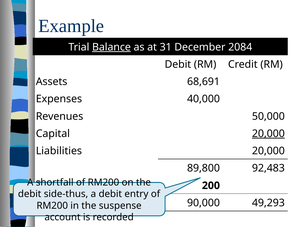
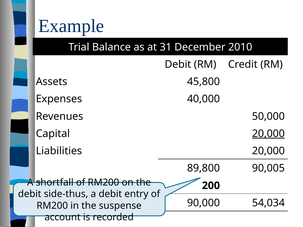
Balance underline: present -> none (111, 47)
2084: 2084 -> 2010 (240, 47)
68,691: 68,691 -> 45,800 (204, 82)
92,483: 92,483 -> 90,005 (268, 168)
49,293: 49,293 -> 54,034 (268, 203)
